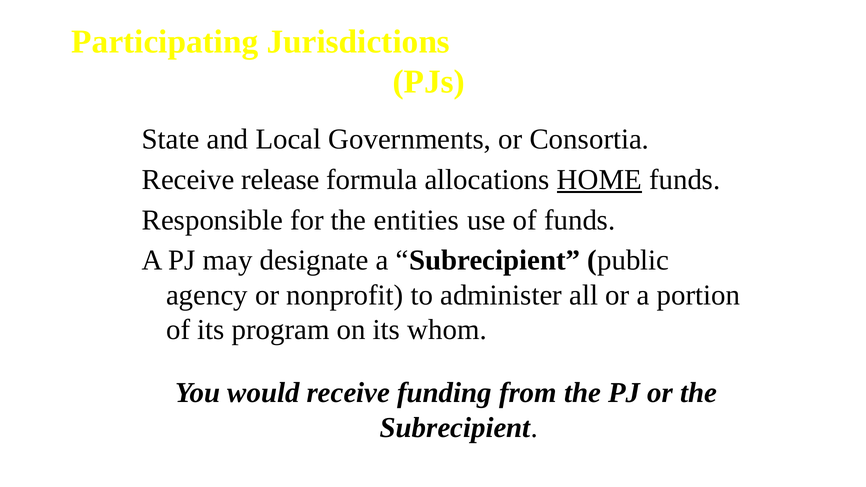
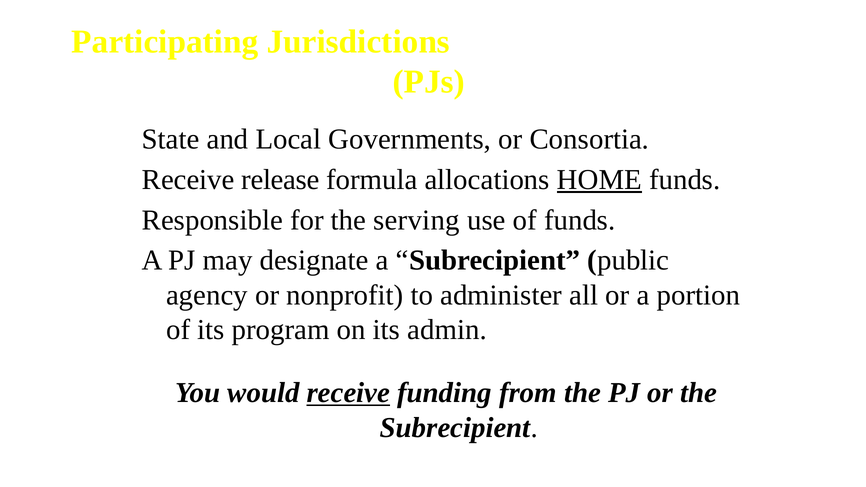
entities: entities -> serving (417, 220)
whom: whom -> admin (447, 330)
receive underline: none -> present (348, 393)
